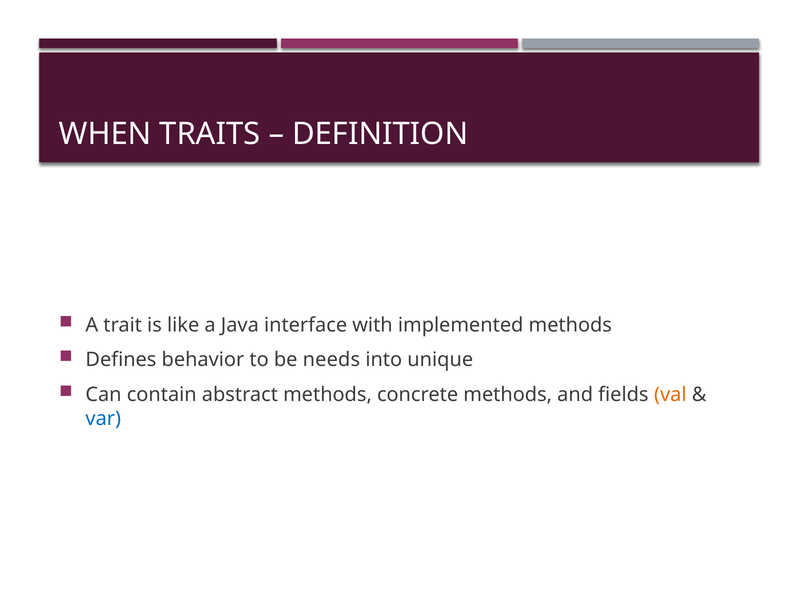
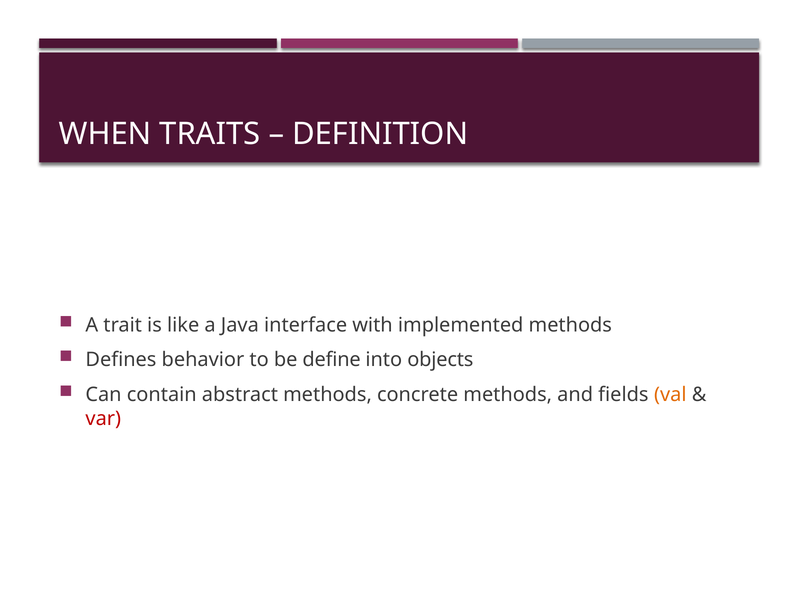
needs: needs -> define (332, 360)
unique: unique -> objects (440, 360)
var colour: blue -> red (103, 419)
